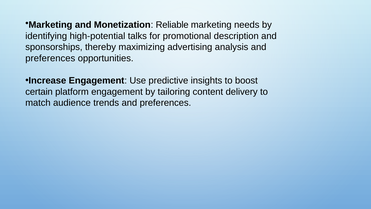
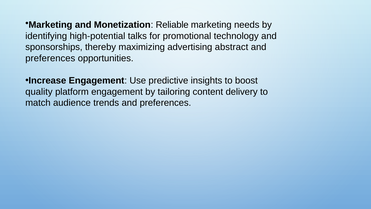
description: description -> technology (236, 36)
analysis: analysis -> abstract (232, 47)
certain: certain -> quality (39, 92)
